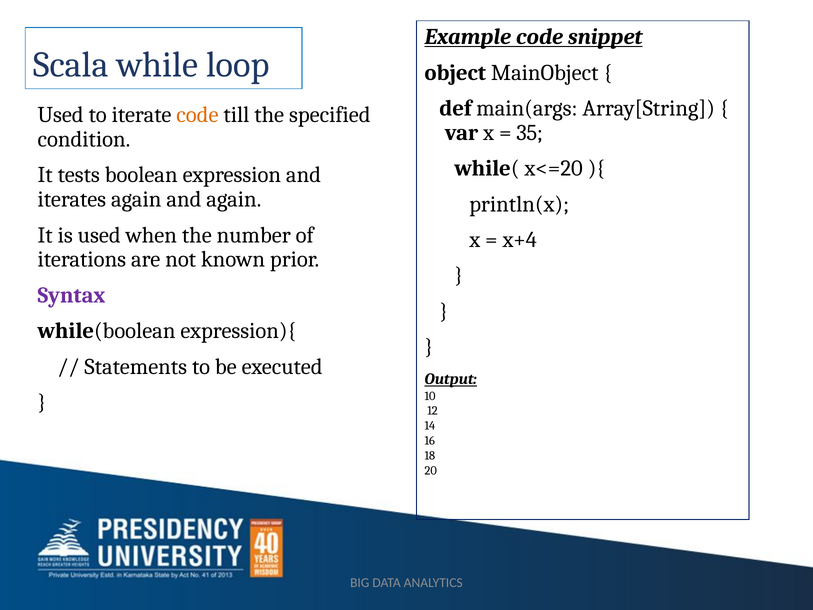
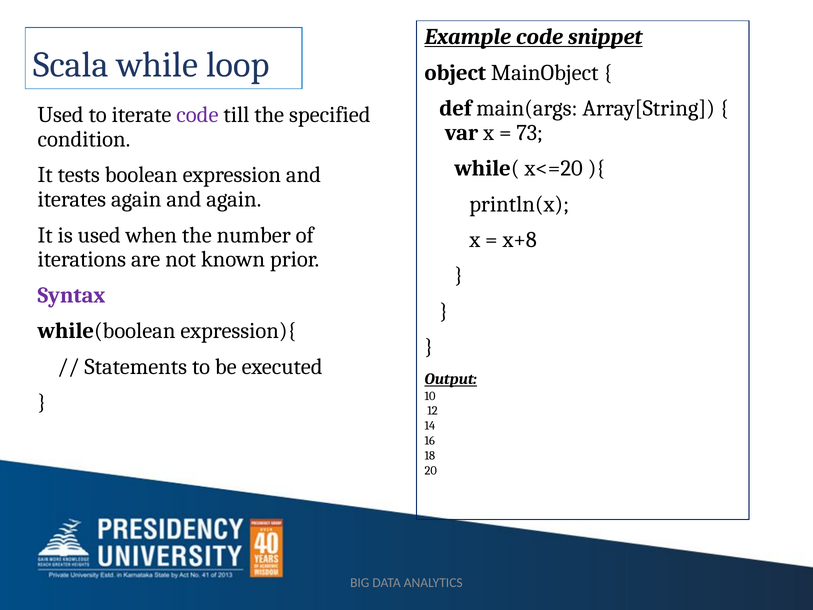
code colour: orange -> purple (197, 115)
35: 35 -> 73 (530, 133)
x+4: x+4 -> x+8 (520, 240)
